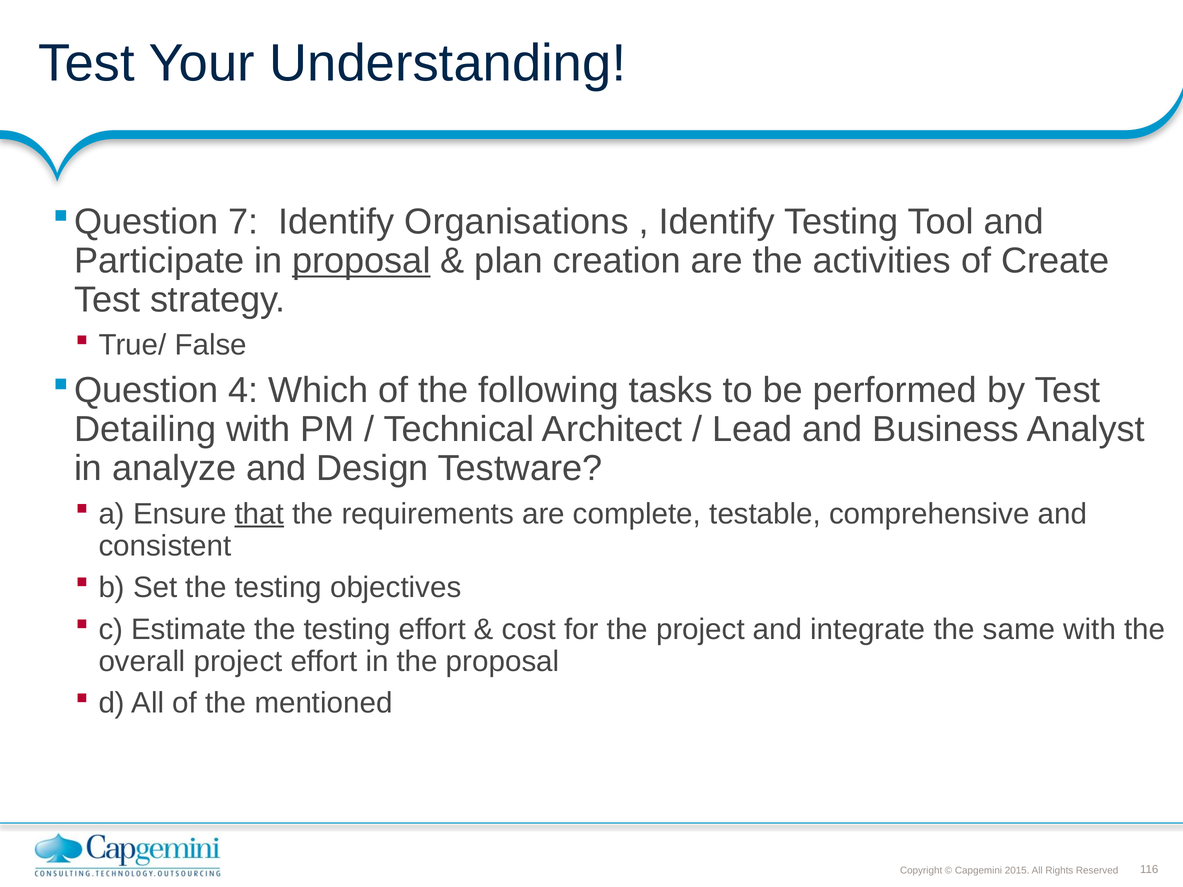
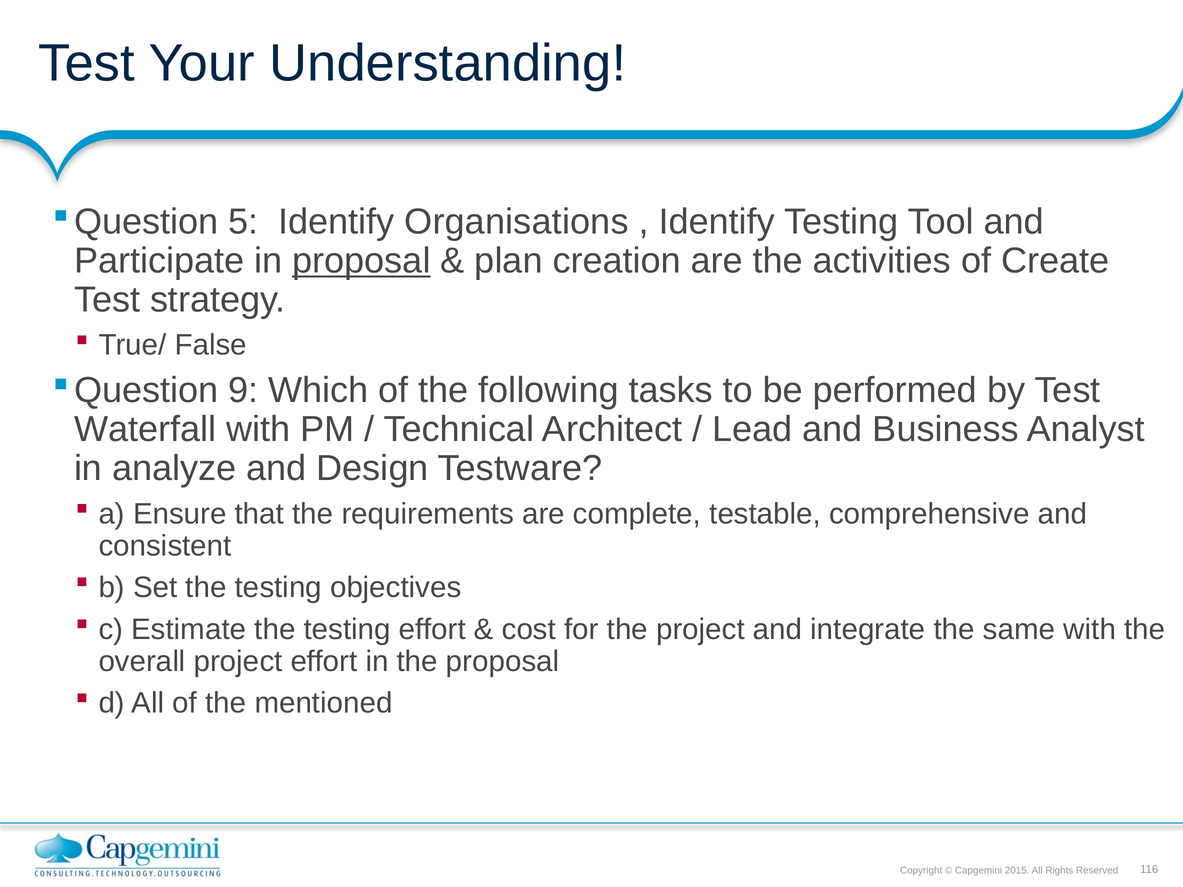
7: 7 -> 5 (243, 222)
4: 4 -> 9 (243, 391)
Detailing: Detailing -> Waterfall (145, 430)
that underline: present -> none (259, 514)
